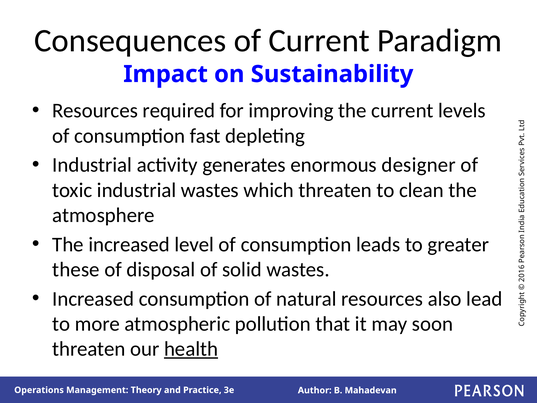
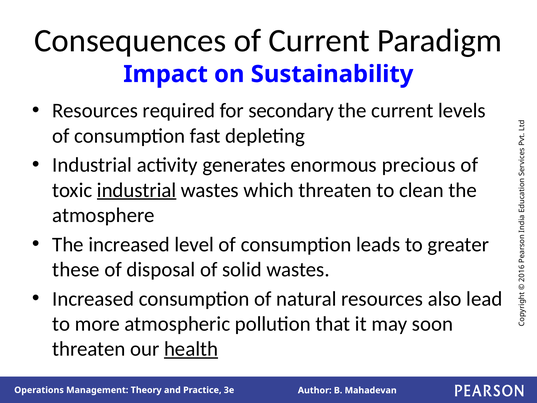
improving: improving -> secondary (291, 111)
designer: designer -> precious (419, 165)
industrial underline: none -> present (137, 190)
